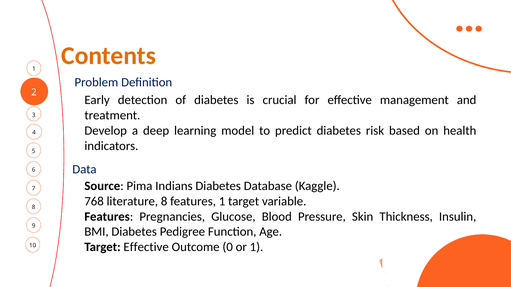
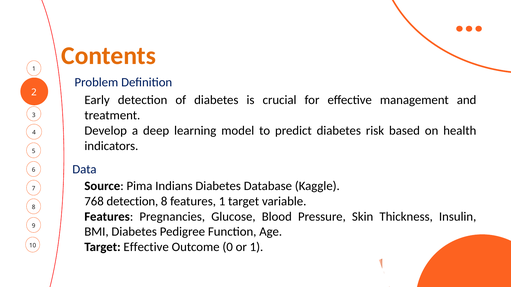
768 literature: literature -> detection (132, 201)
